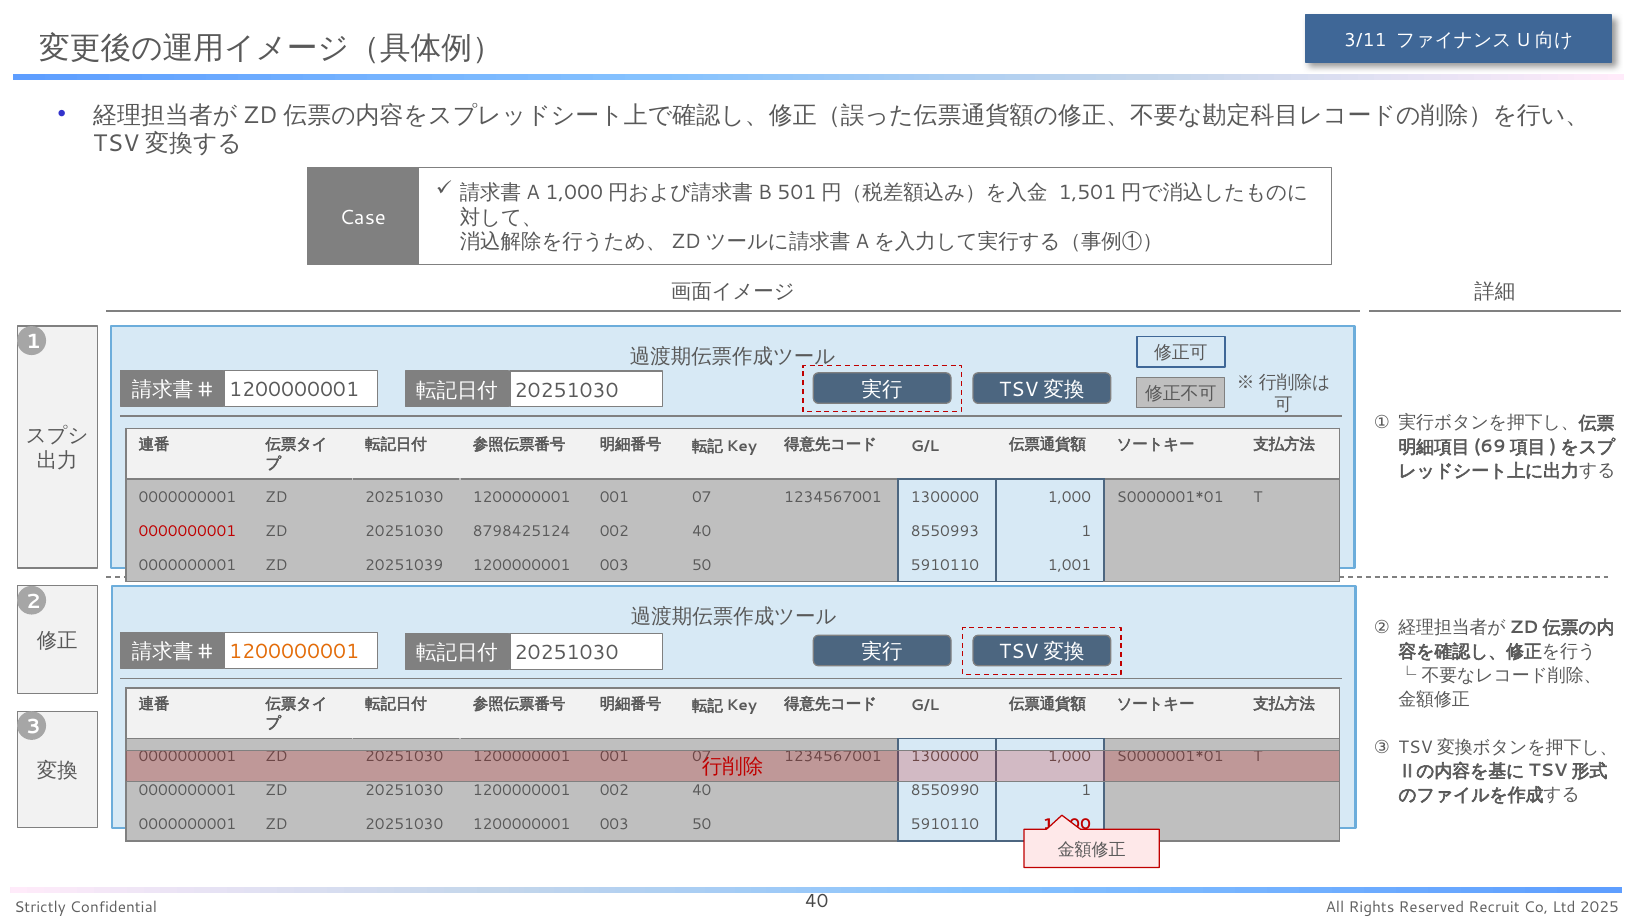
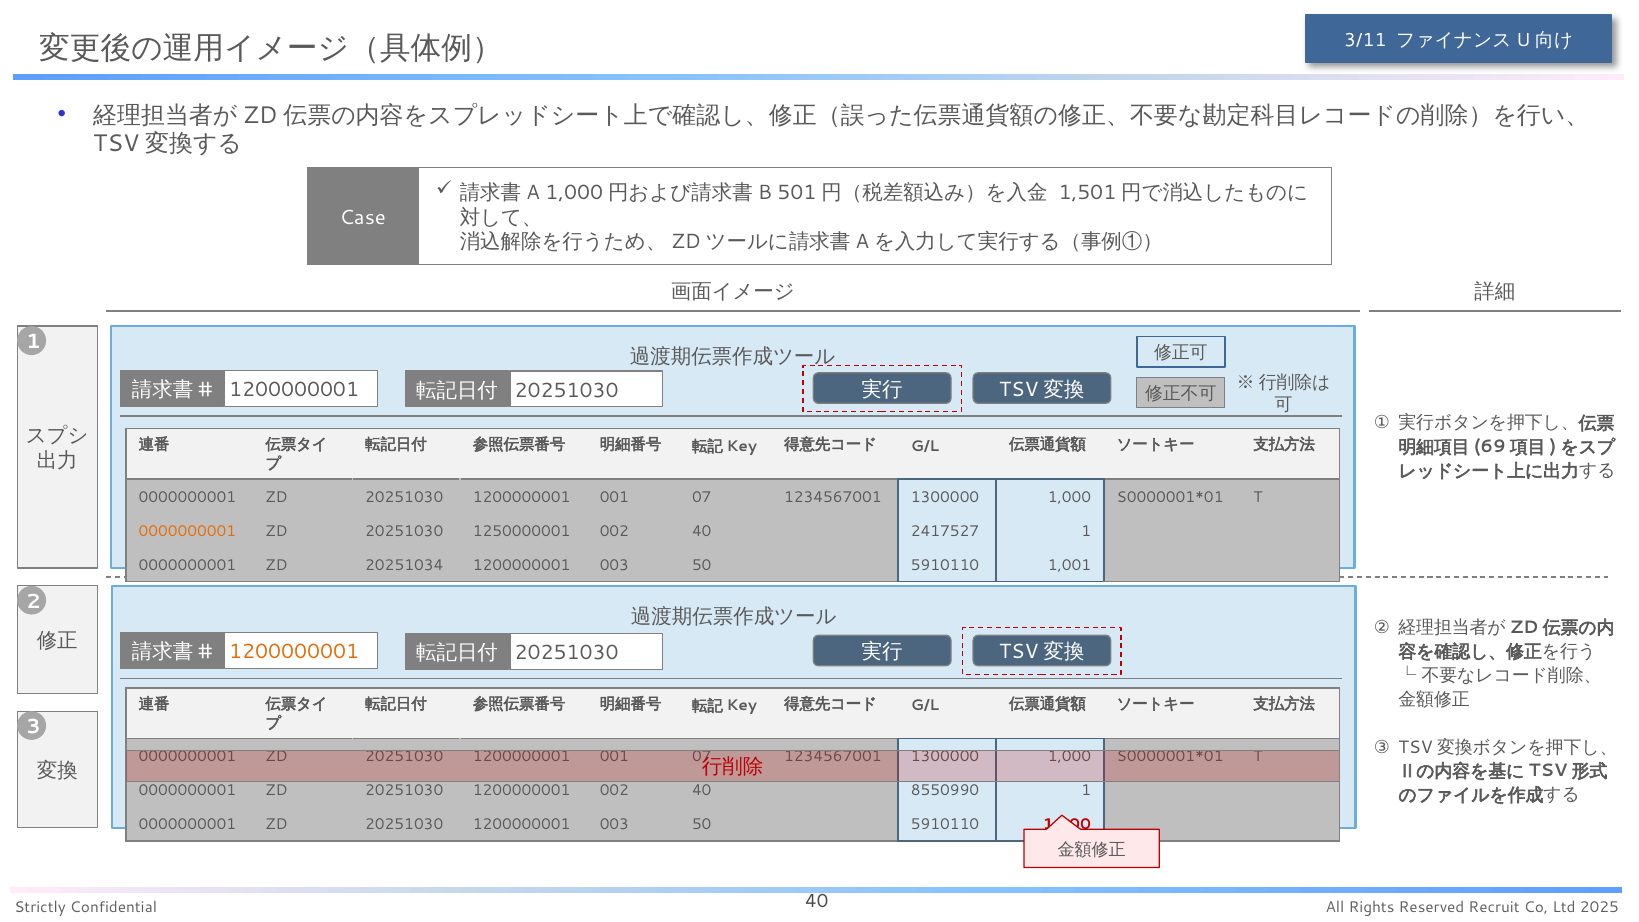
0000000001 colour: red -> orange (187, 531)
8798425124: 8798425124 -> 1250000001 (522, 531)
8550993: 8550993 -> 2417527 (945, 531)
20251039: 20251039 -> 20251034 (404, 565)
